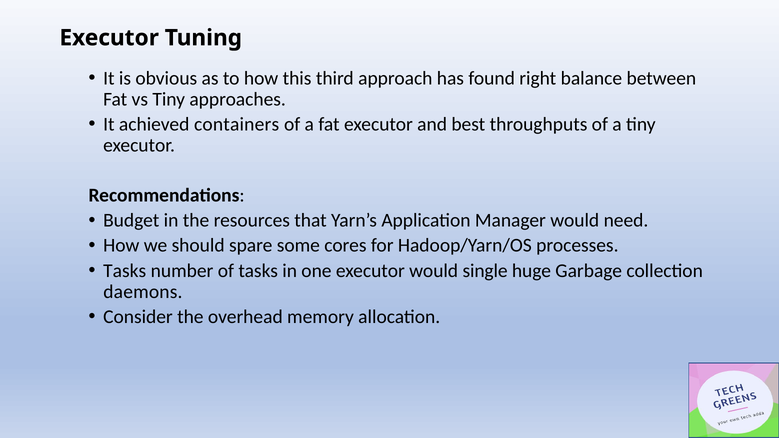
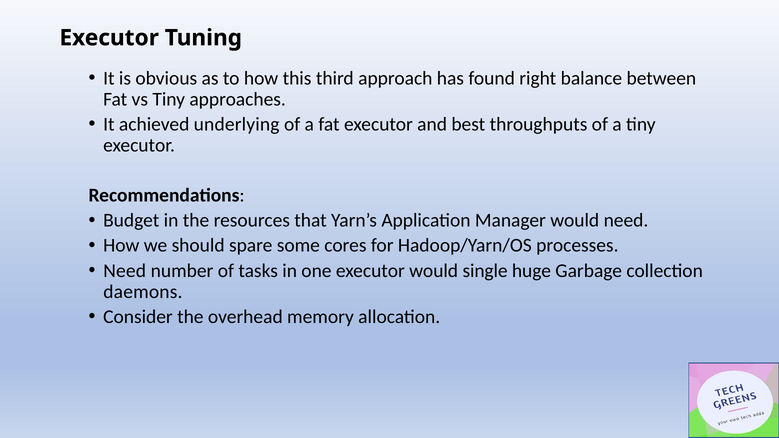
containers: containers -> underlying (237, 124)
Tasks: Tasks -> Need (125, 271)
